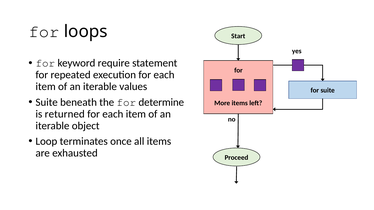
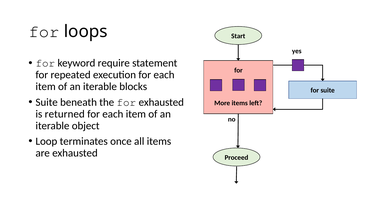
values: values -> blocks (133, 87)
for determine: determine -> exhausted (161, 102)
